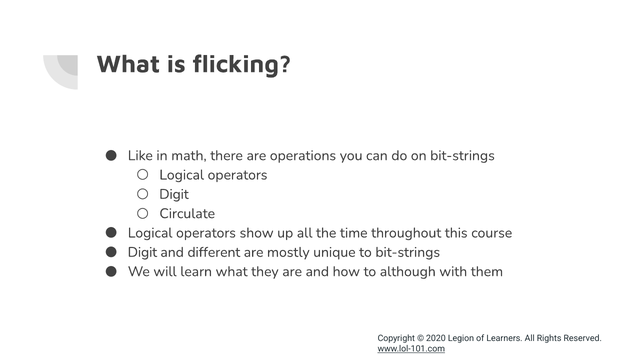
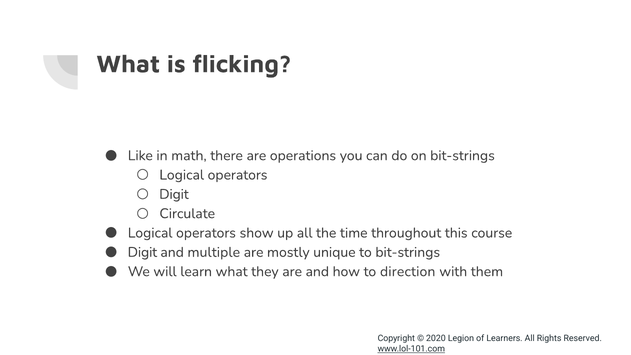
different: different -> multiple (214, 252)
although: although -> direction (408, 272)
